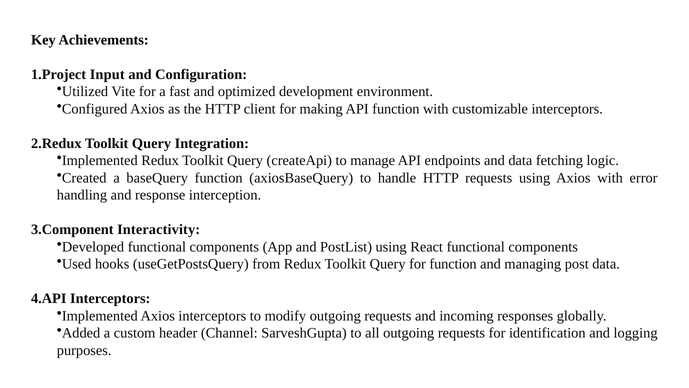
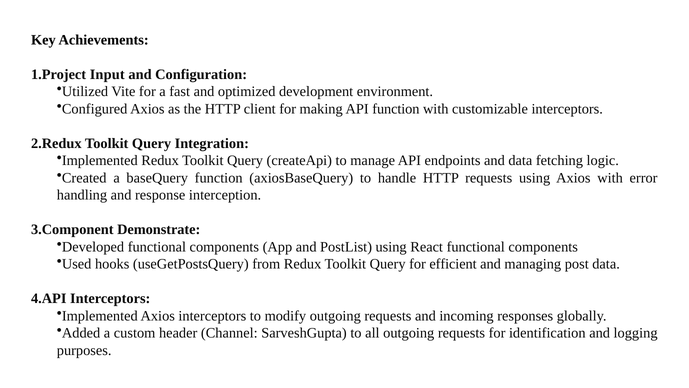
Interactivity: Interactivity -> Demonstrate (159, 229)
for function: function -> efficient (453, 264)
